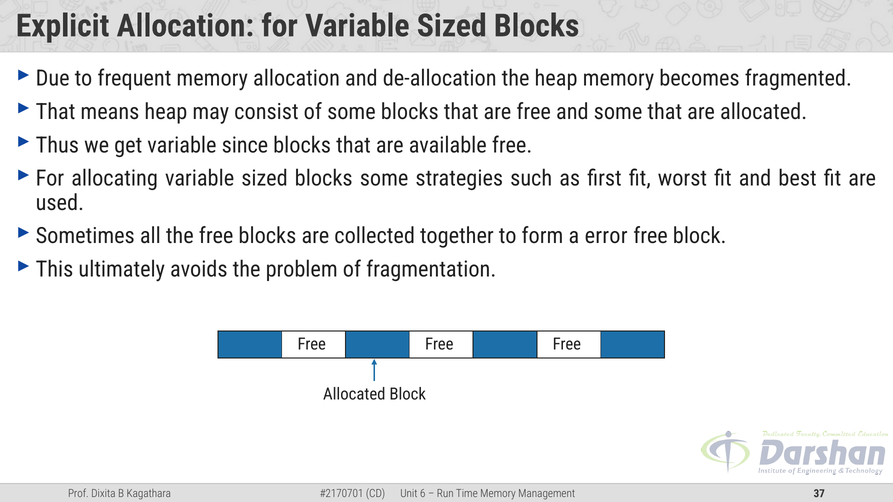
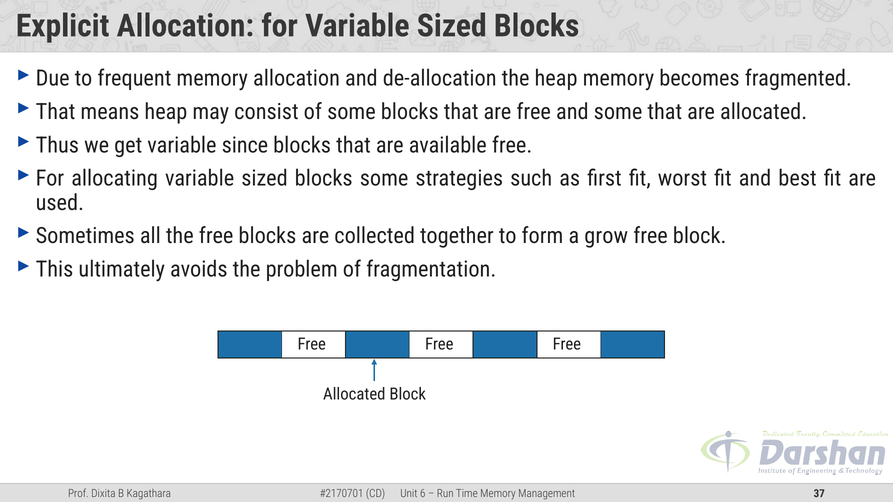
error: error -> grow (606, 236)
